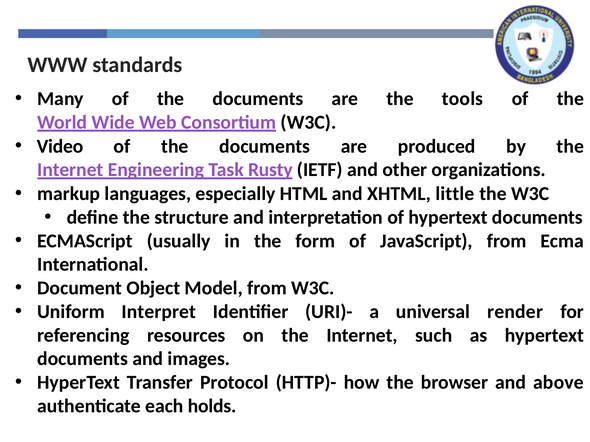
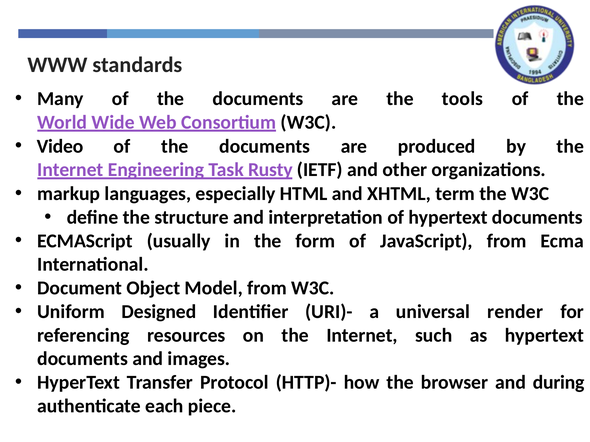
little: little -> term (455, 194)
Interpret: Interpret -> Designed (159, 312)
above: above -> during (559, 383)
holds: holds -> piece (212, 406)
